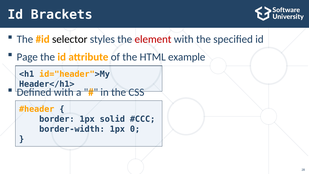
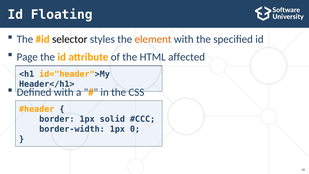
Brackets: Brackets -> Floating (62, 15)
element colour: red -> orange (153, 39)
example: example -> affected (187, 57)
